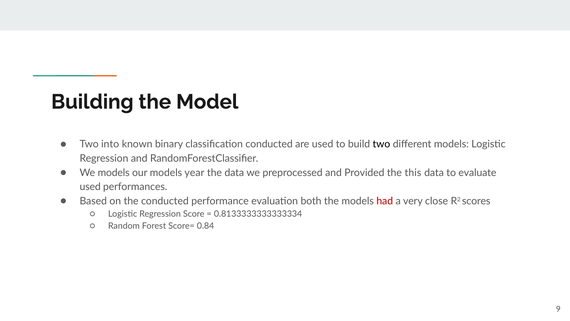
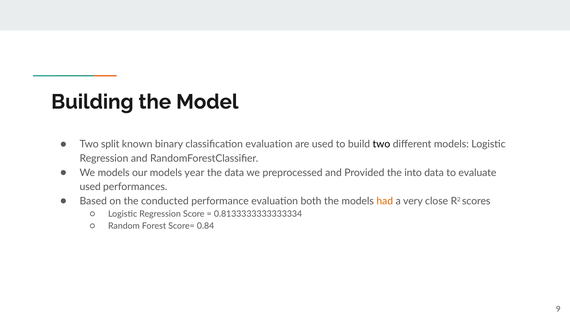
into: into -> split (110, 144)
classification conducted: conducted -> evaluation (269, 144)
this: this -> into (413, 172)
had colour: red -> orange (385, 201)
